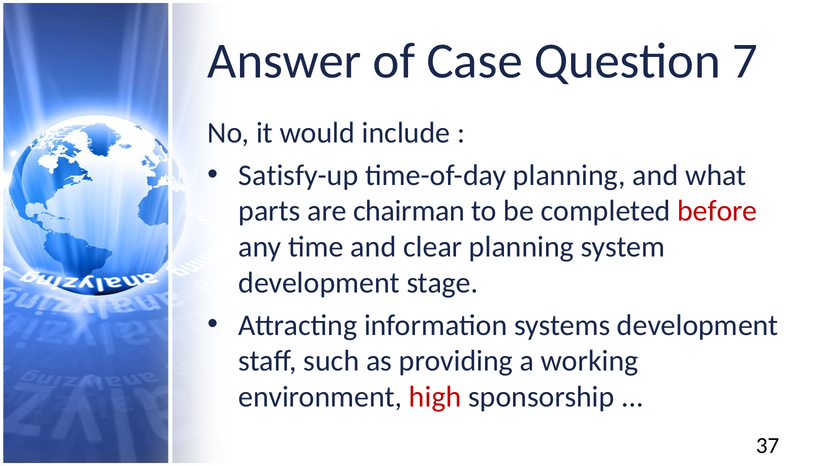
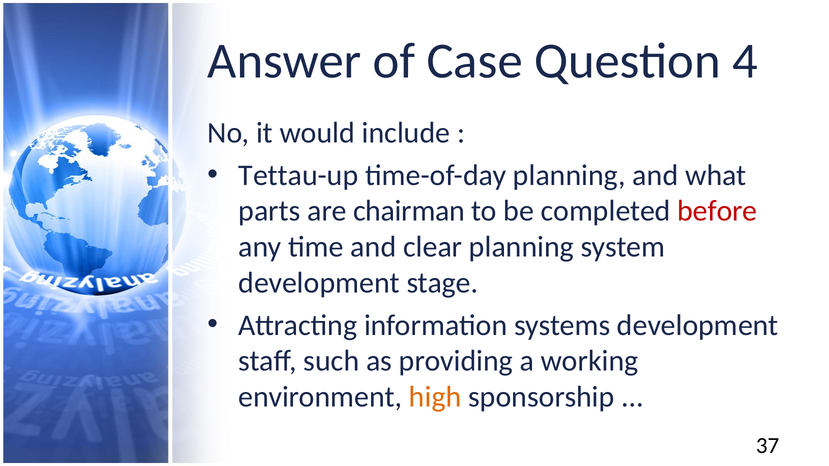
7: 7 -> 4 (745, 61)
Satisfy-up: Satisfy-up -> Tettau-up (298, 175)
high colour: red -> orange (435, 397)
